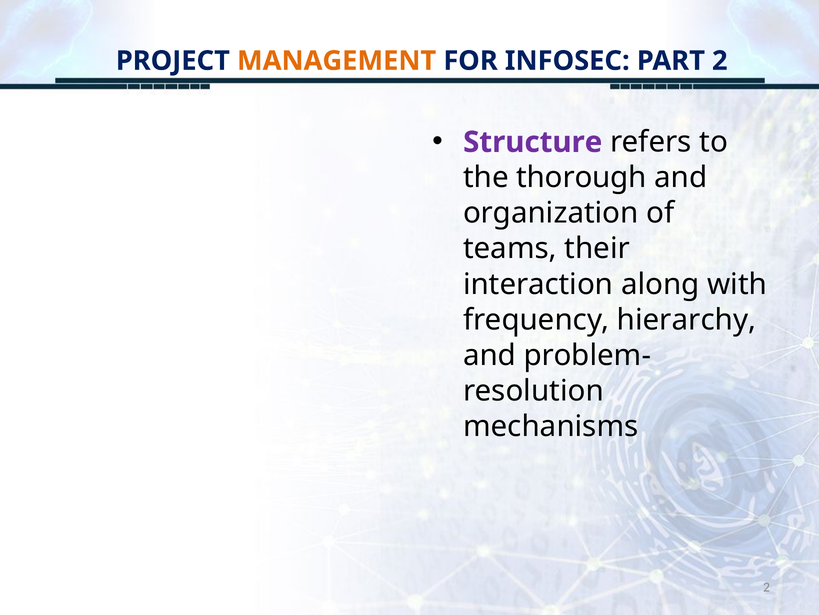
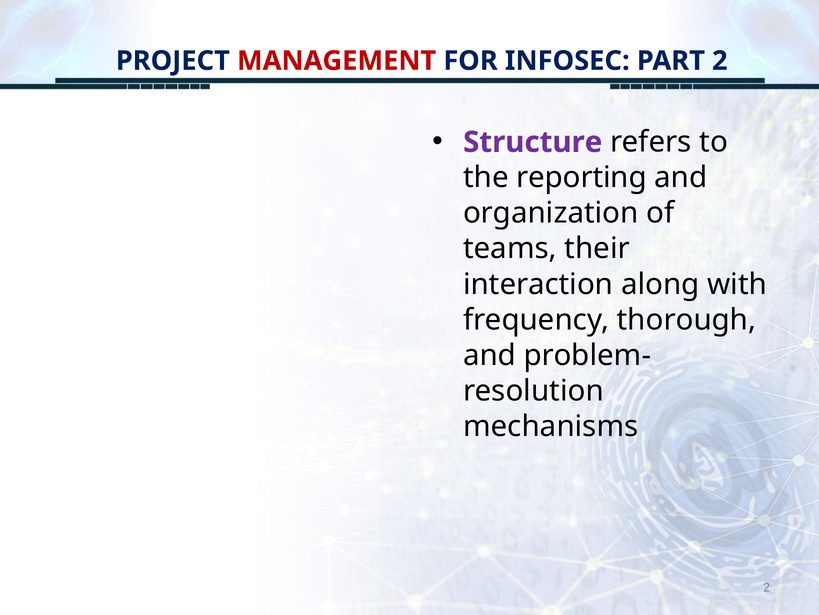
MANAGEMENT colour: orange -> red (337, 61)
thorough: thorough -> reporting (582, 177)
hierarchy: hierarchy -> thorough (686, 319)
